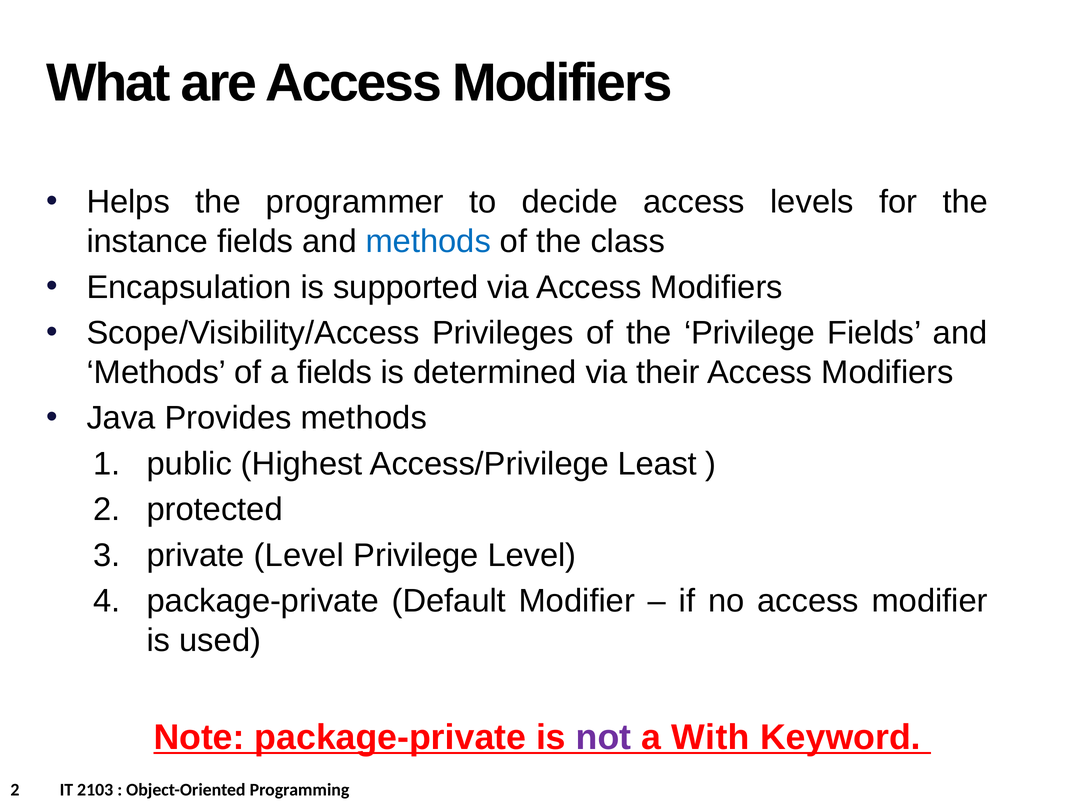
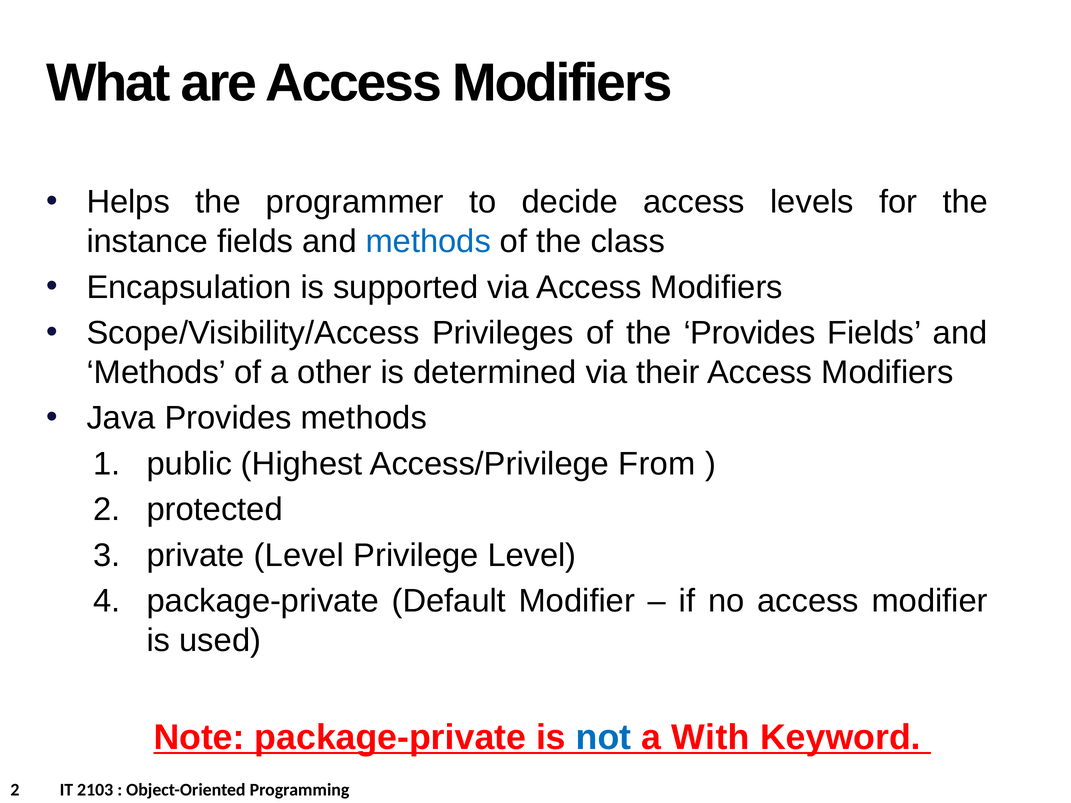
the Privilege: Privilege -> Provides (749, 333)
a fields: fields -> other (335, 372)
Least: Least -> From (657, 464)
not colour: purple -> blue (603, 738)
